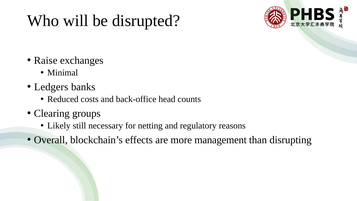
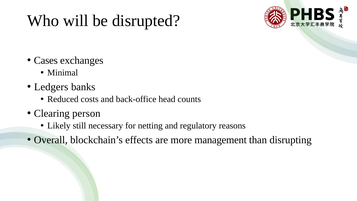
Raise: Raise -> Cases (46, 60)
groups: groups -> person (86, 113)
